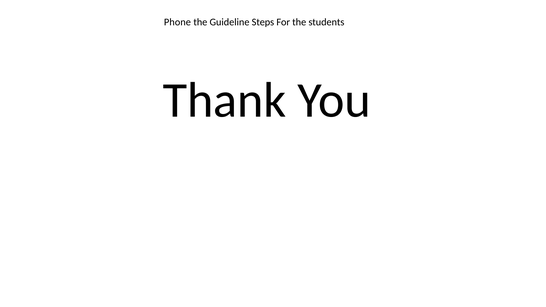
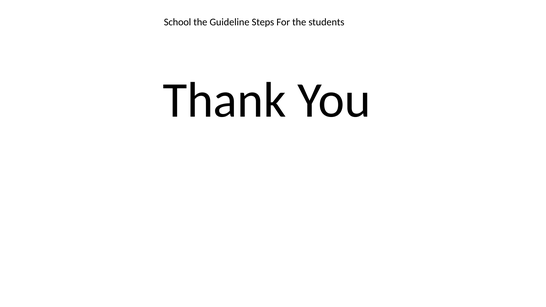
Phone: Phone -> School (178, 22)
